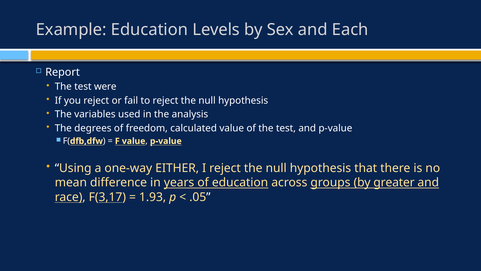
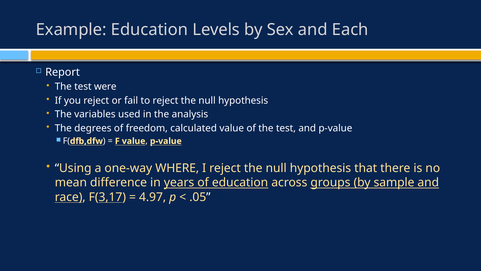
EITHER: EITHER -> WHERE (177, 168)
greater: greater -> sample (394, 182)
1.93: 1.93 -> 4.97 (153, 197)
